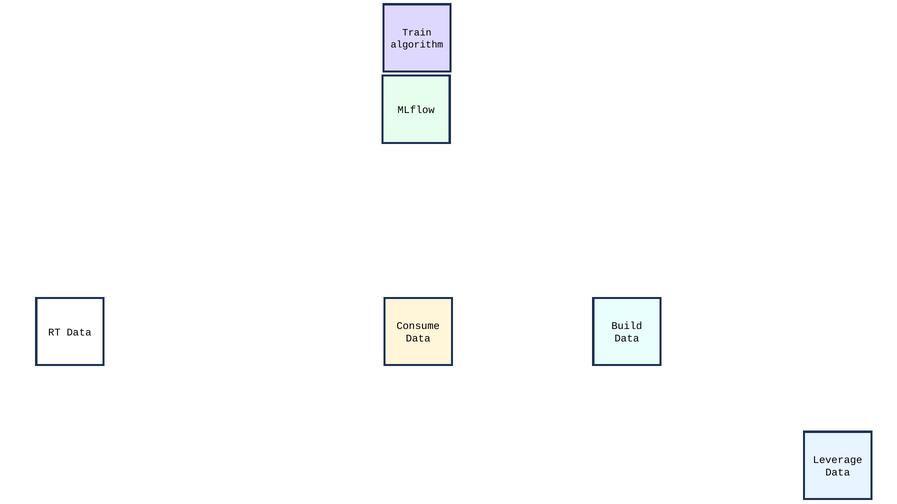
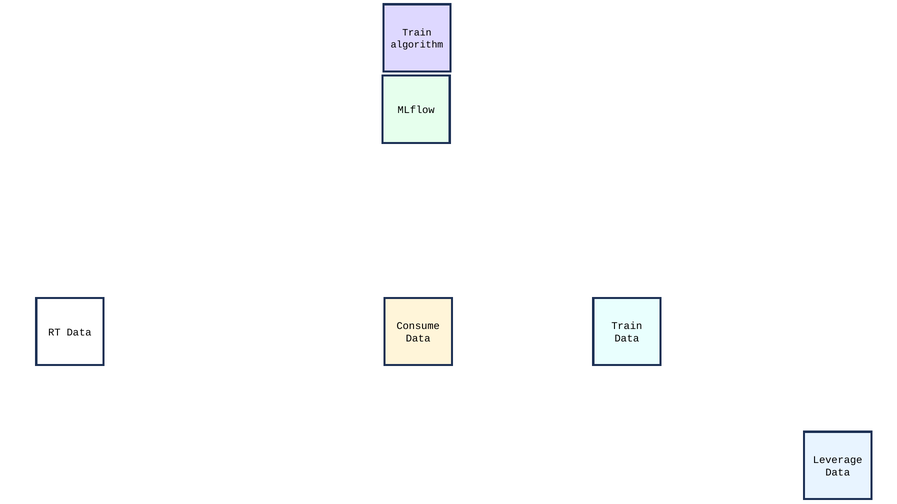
Build: Build -> Train (627, 326)
